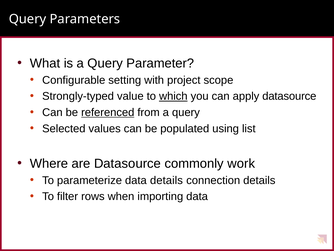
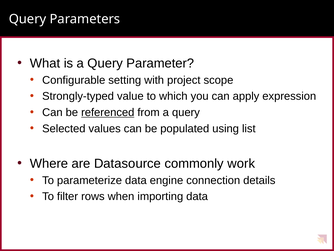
which underline: present -> none (173, 96)
apply datasource: datasource -> expression (289, 96)
data details: details -> engine (167, 180)
